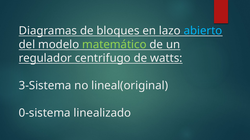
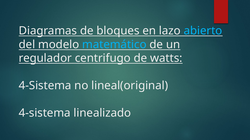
matemático colour: light green -> light blue (114, 45)
3-Sistema: 3-Sistema -> 4-Sistema (45, 86)
0-sistema: 0-sistema -> 4-sistema (45, 113)
